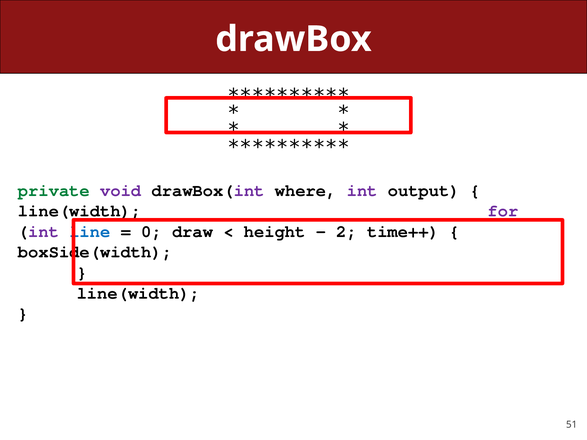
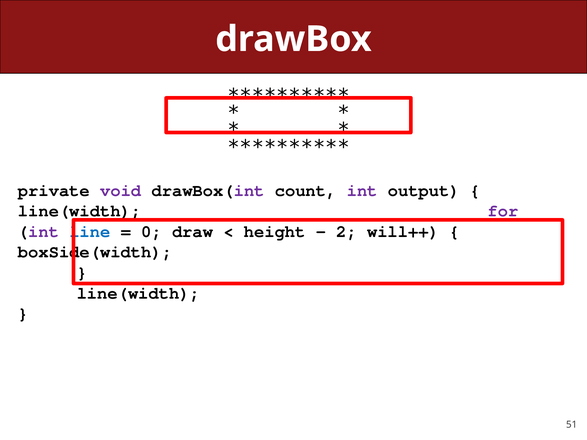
private colour: green -> black (54, 190)
where: where -> count (306, 190)
time++: time++ -> will++ (403, 232)
